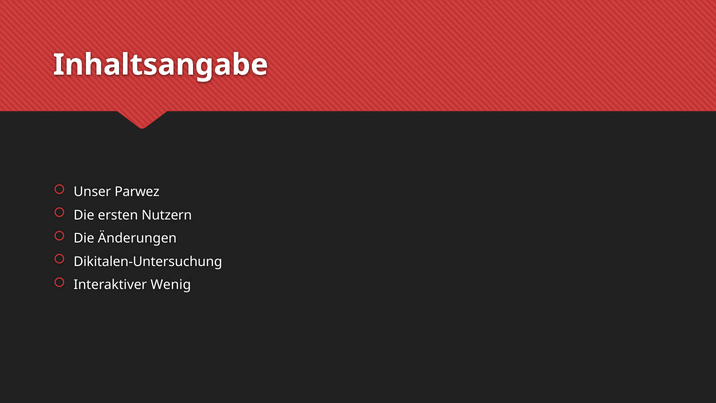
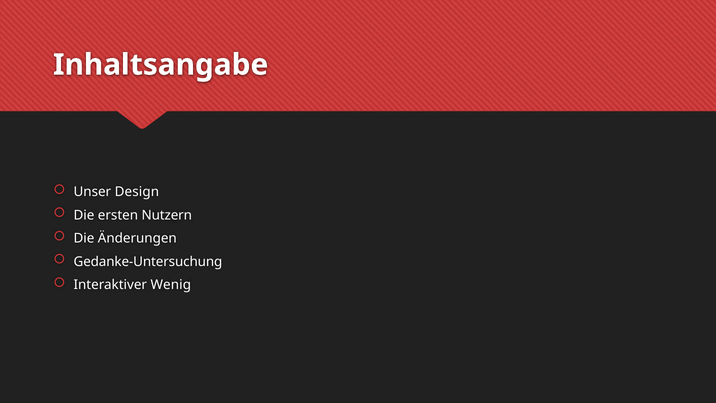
Parwez: Parwez -> Design (137, 192)
Dikitalen-Untersuchung: Dikitalen-Untersuchung -> Gedanke-Untersuchung (148, 261)
